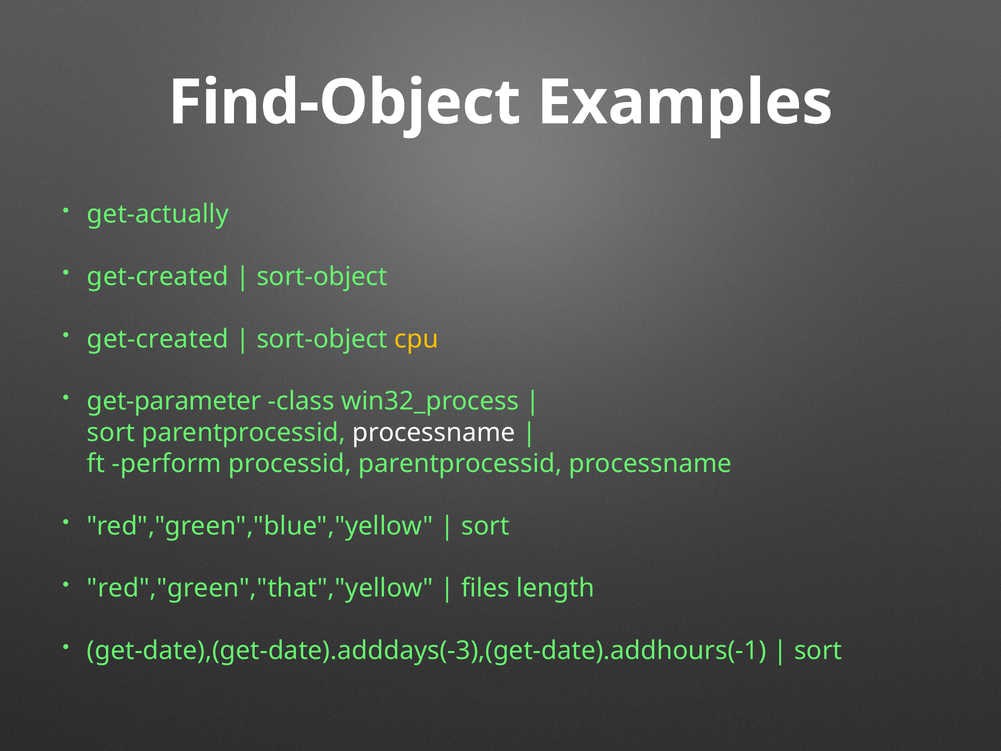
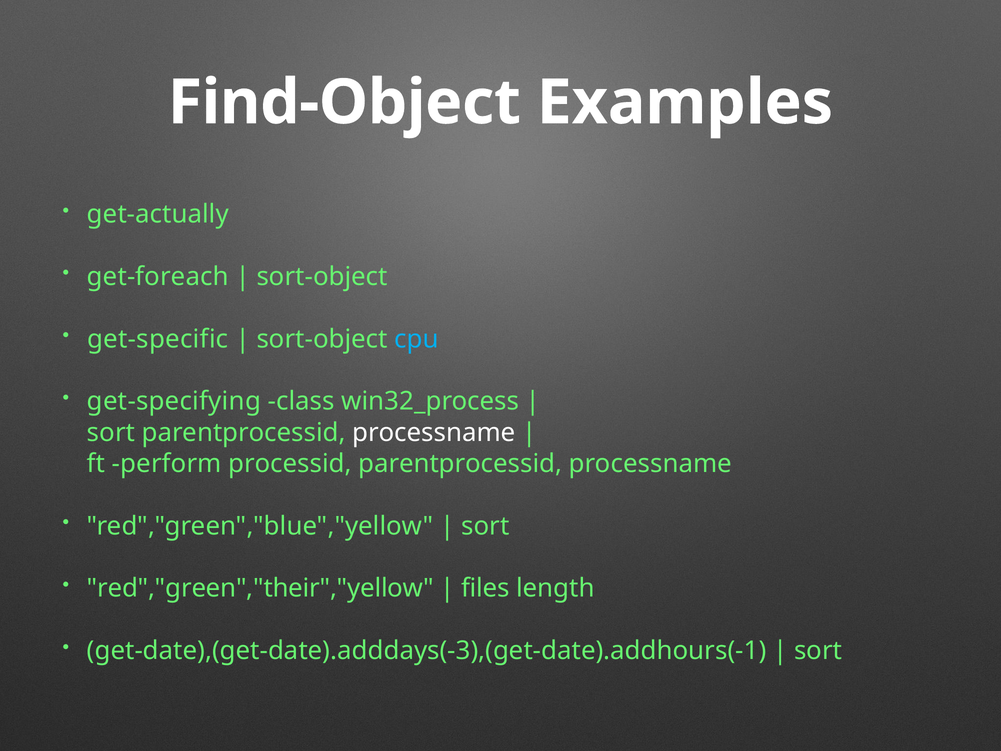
get-created: get-created -> get-foreach (158, 277)
get-created: get-created -> get-specific (158, 339)
cpu colour: yellow -> light blue (417, 339)
get-parameter: get-parameter -> get-specifying (174, 401)
red","green","that","yellow: red","green","that","yellow -> red","green","their","yellow (260, 588)
